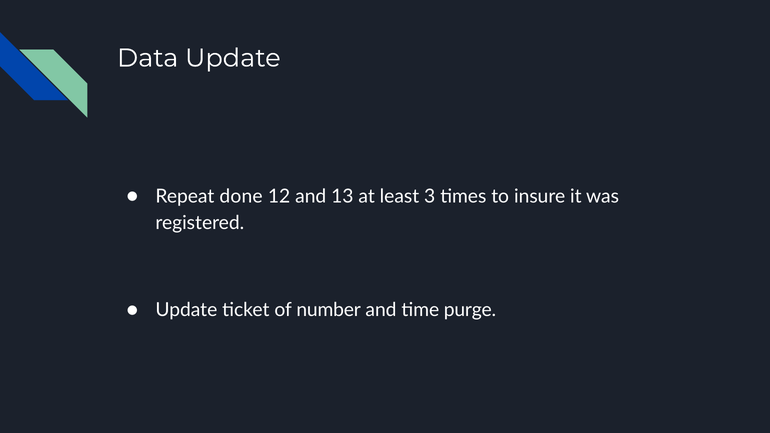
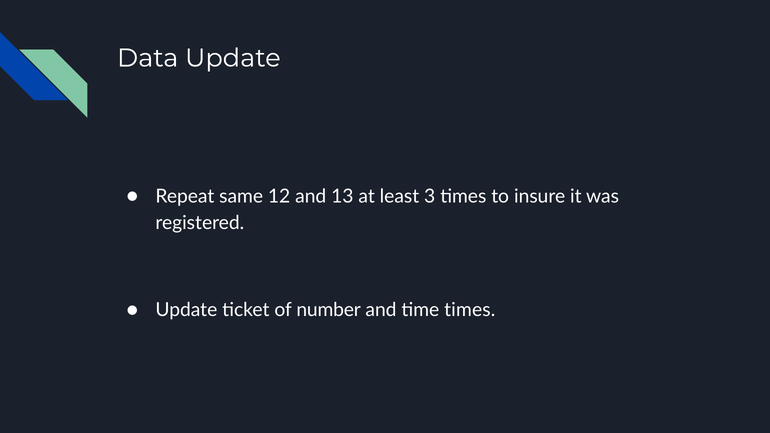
done: done -> same (241, 196)
time purge: purge -> times (470, 310)
